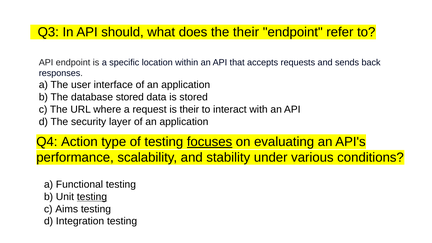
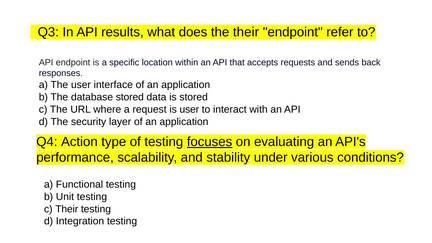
should: should -> results (122, 32)
is their: their -> user (189, 109)
testing underline: present -> none (92, 197)
c Aims: Aims -> Their (67, 209)
